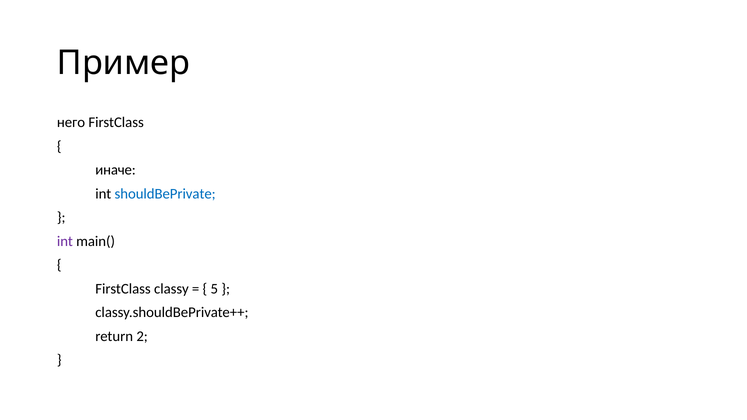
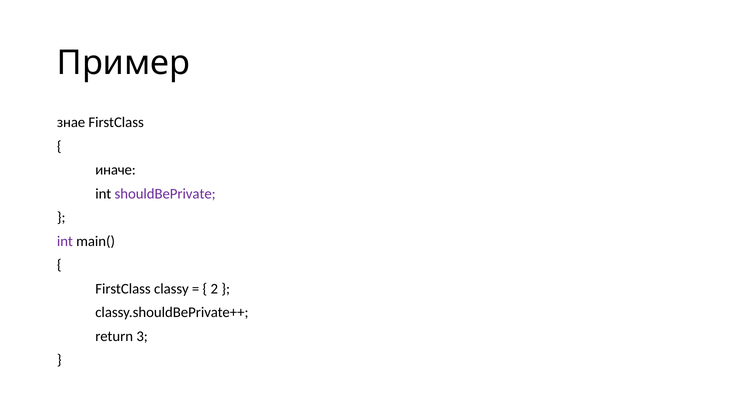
него: него -> знае (71, 123)
shouldBePrivate colour: blue -> purple (165, 194)
5: 5 -> 2 (214, 289)
2: 2 -> 3 (142, 336)
